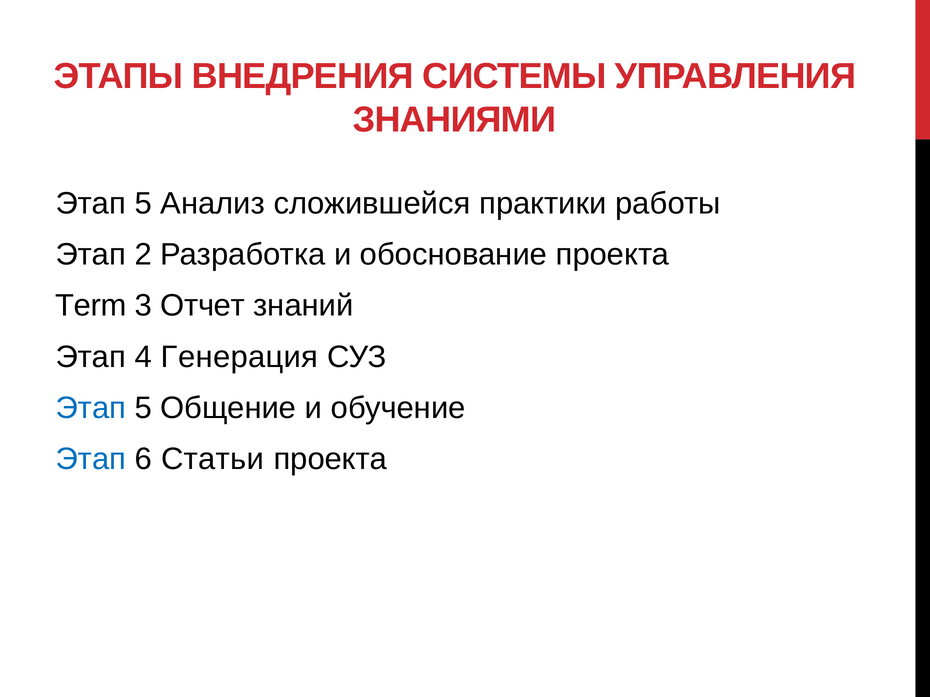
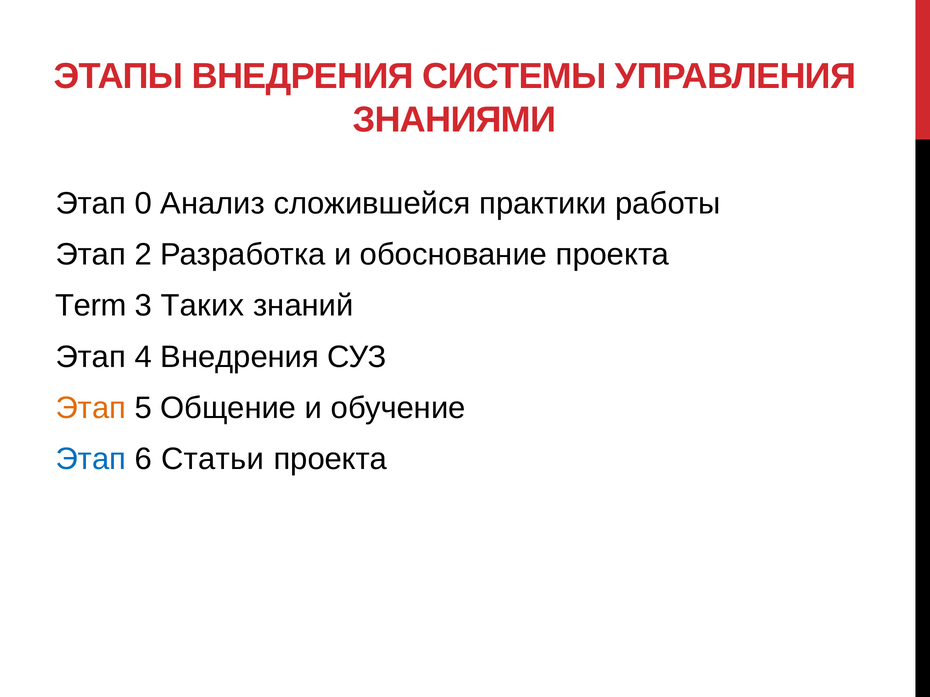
5: 5 -> 0 (143, 204)
Отчет: Отчет -> Таких (202, 306)
4 Генерация: Генерация -> Внедрения (240, 357)
Этап colour: blue -> orange (91, 408)
